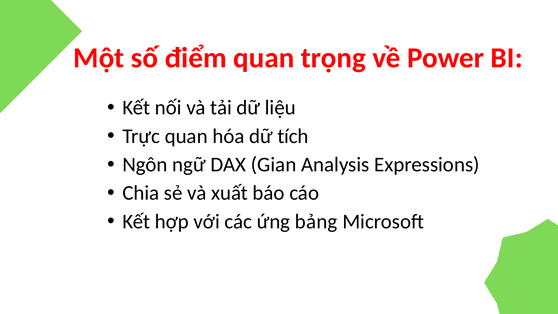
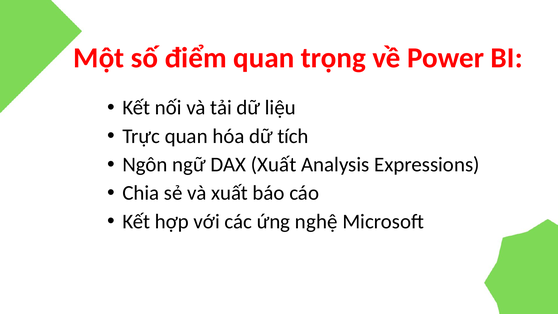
DAX Gian: Gian -> Xuất (274, 165)
bảng: bảng -> nghệ (316, 221)
